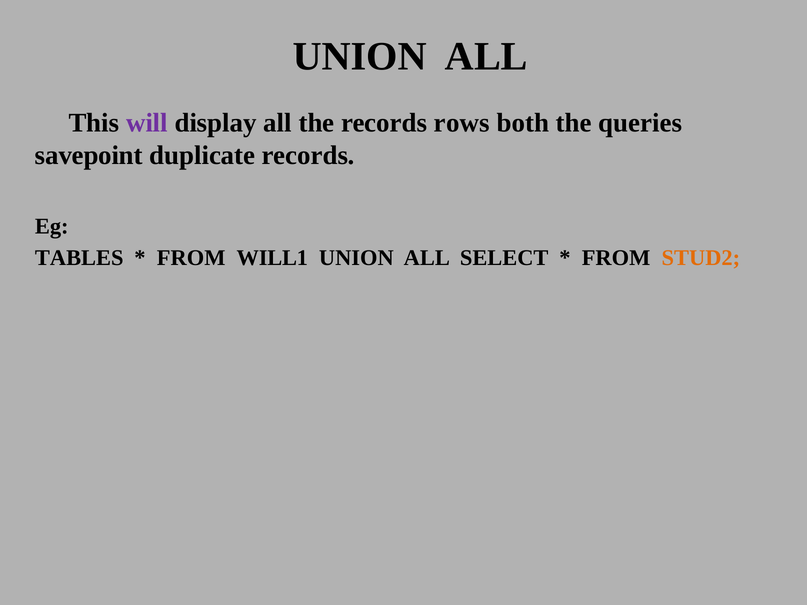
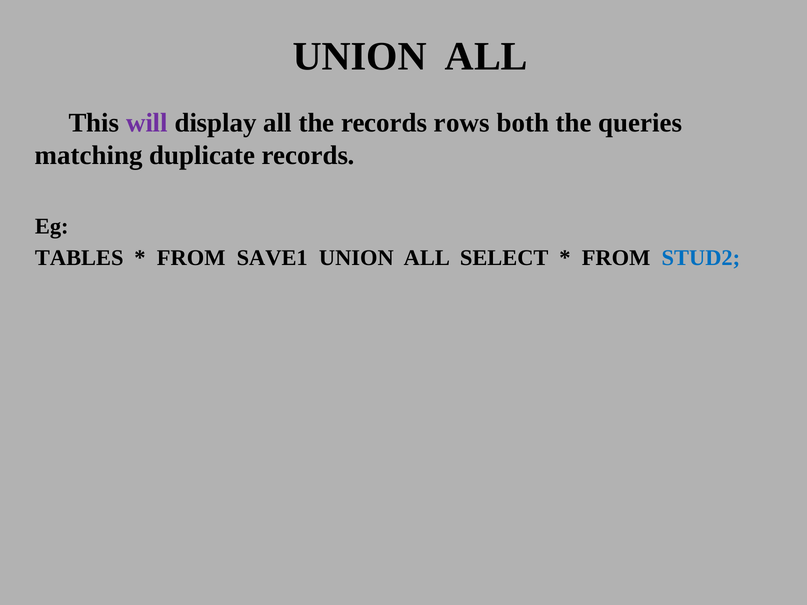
savepoint: savepoint -> matching (89, 155)
WILL1: WILL1 -> SAVE1 (272, 258)
STUD2 colour: orange -> blue (701, 258)
